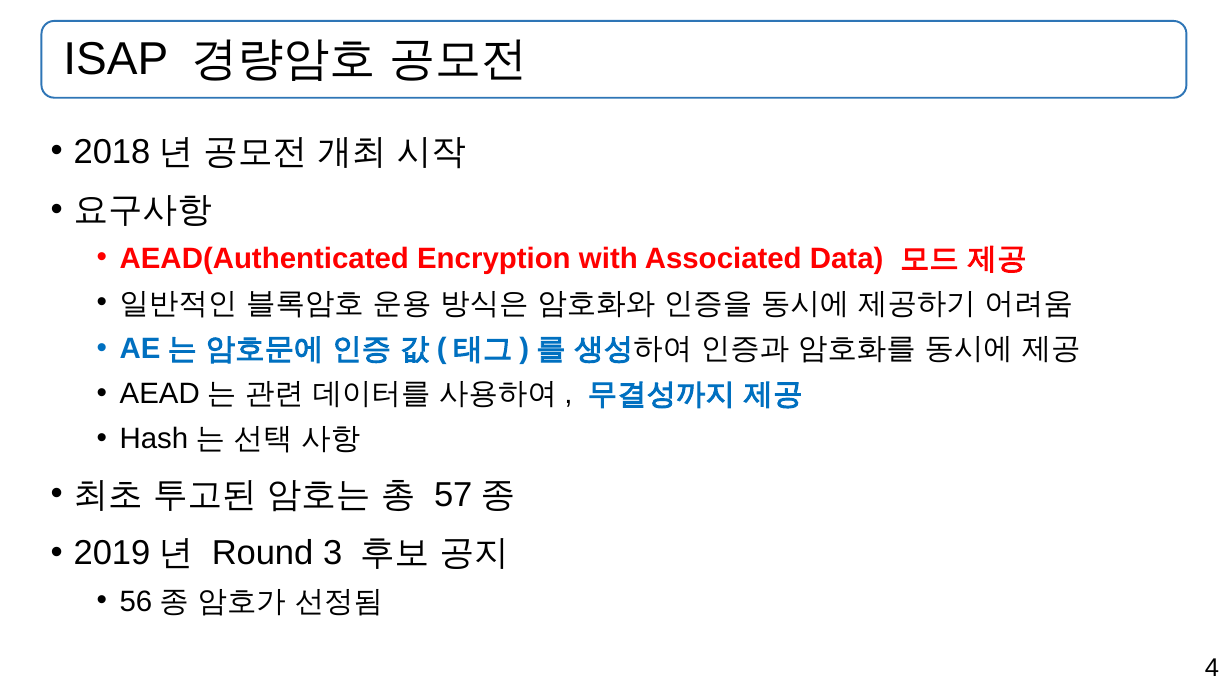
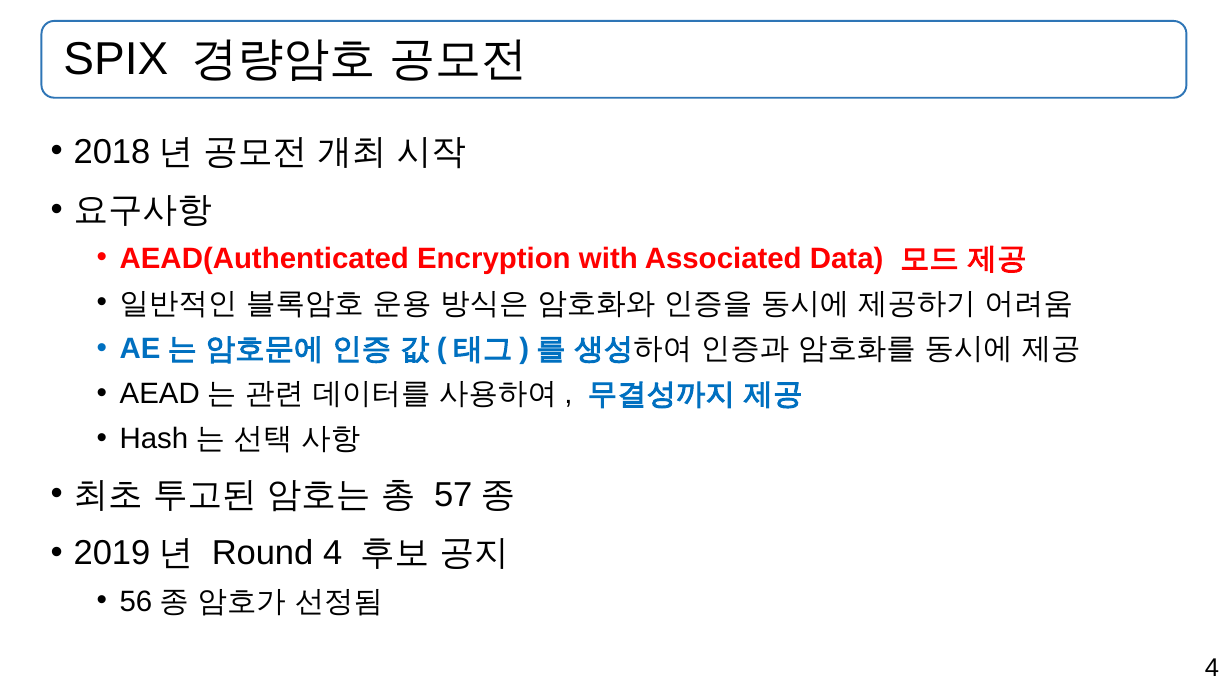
ISAP: ISAP -> SPIX (116, 59)
Round 3: 3 -> 4 (333, 553)
